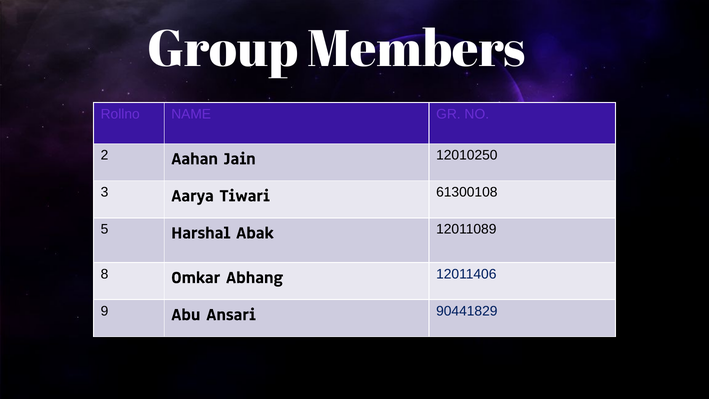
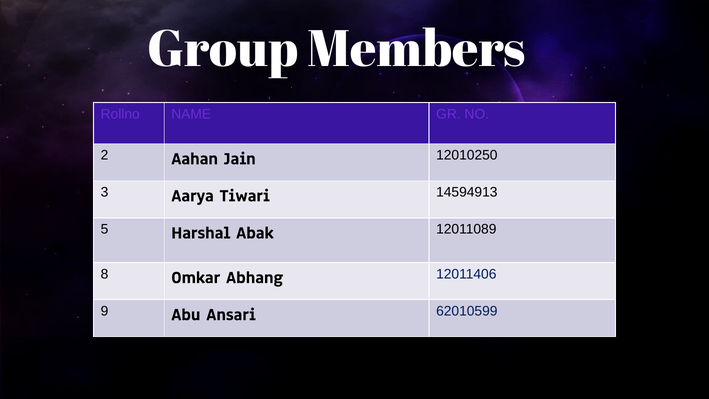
61300108: 61300108 -> 14594913 (467, 192)
90441829: 90441829 -> 62010599 (467, 311)
